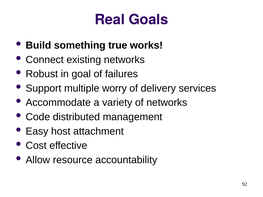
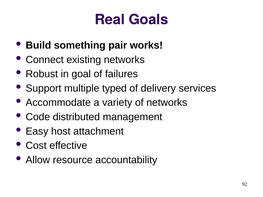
true: true -> pair (118, 45)
worry: worry -> typed (114, 88)
